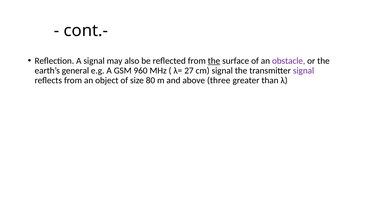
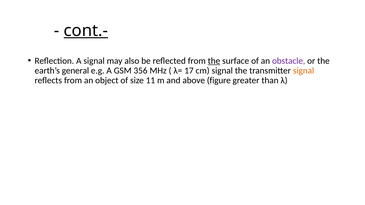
cont.- underline: none -> present (86, 31)
960: 960 -> 356 (141, 71)
27: 27 -> 17 (189, 71)
signal colour: purple -> orange (304, 71)
80: 80 -> 11 (150, 81)
three: three -> figure (219, 81)
